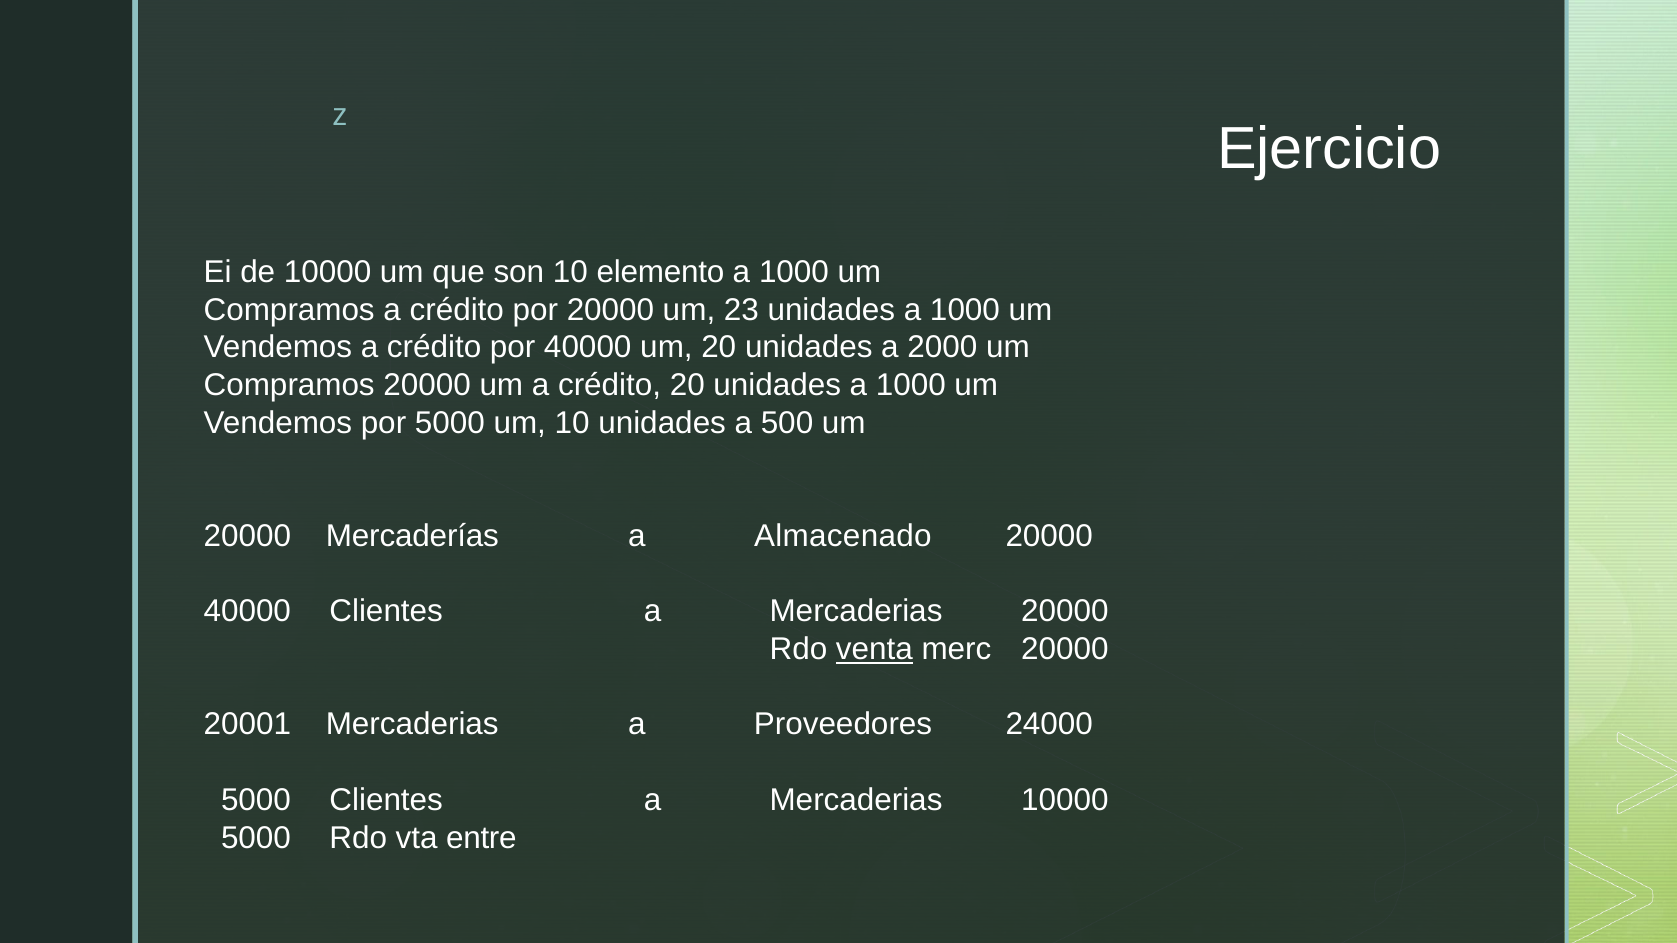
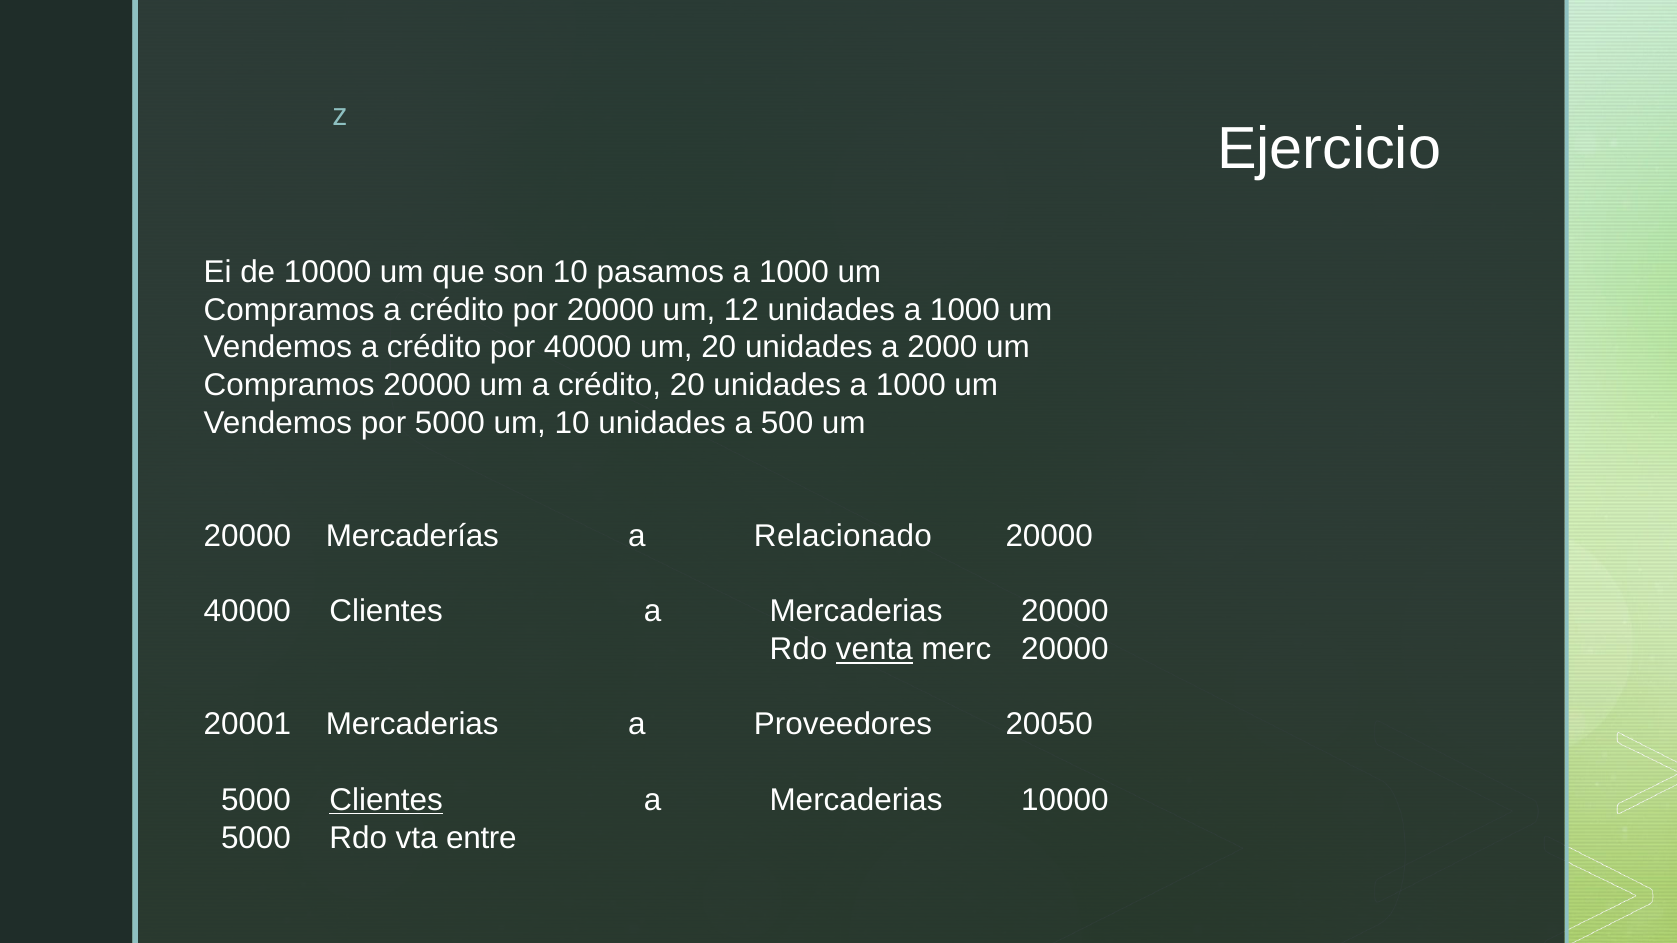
elemento: elemento -> pasamos (660, 272)
23: 23 -> 12 (741, 310)
Almacenado: Almacenado -> Relacionado (843, 536)
24000: 24000 -> 20050 (1049, 725)
Clientes underline: none -> present (386, 800)
